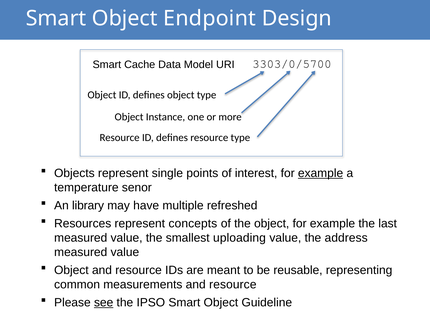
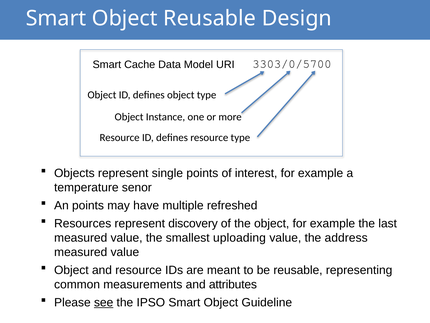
Object Endpoint: Endpoint -> Reusable (210, 18)
example underline: present -> none (321, 173)
An library: library -> points (88, 205)
concepts: concepts -> discovery (193, 223)
measurements and resource: resource -> attributes (233, 284)
